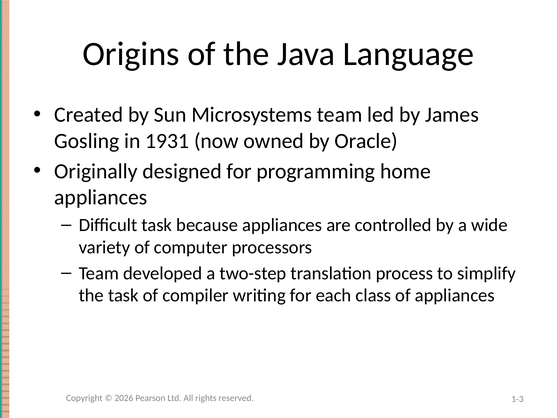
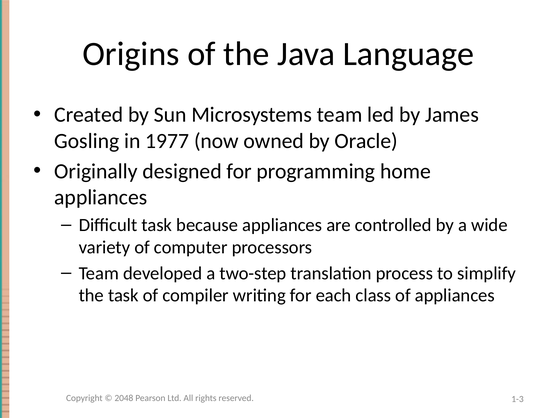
1931: 1931 -> 1977 (167, 141)
2026: 2026 -> 2048 (124, 398)
